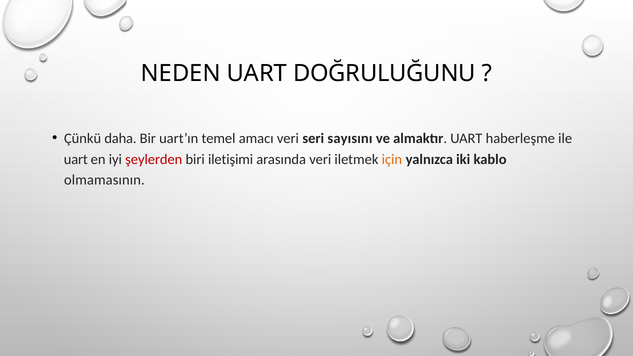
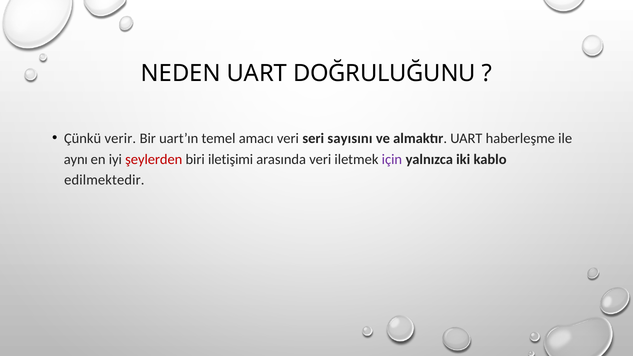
daha: daha -> verir (120, 138)
uart: uart -> aynı (76, 159)
için colour: orange -> purple (392, 159)
olmamasının: olmamasının -> edilmektedir (104, 180)
